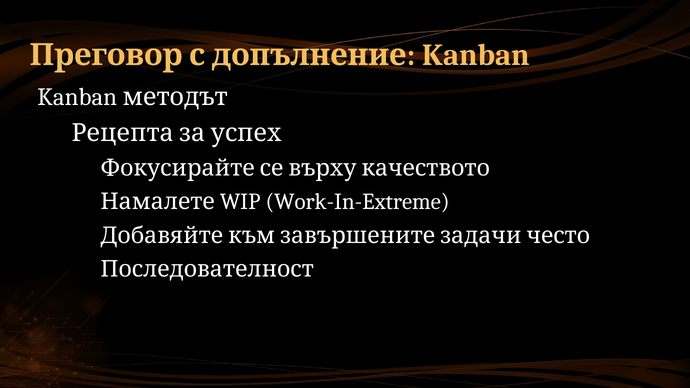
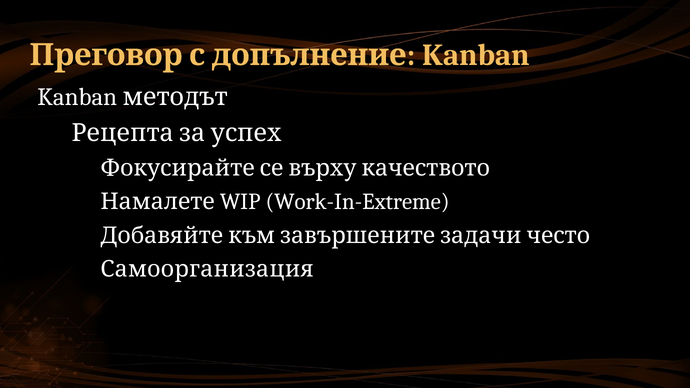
Последователност: Последователност -> Самоорганизация (207, 269)
